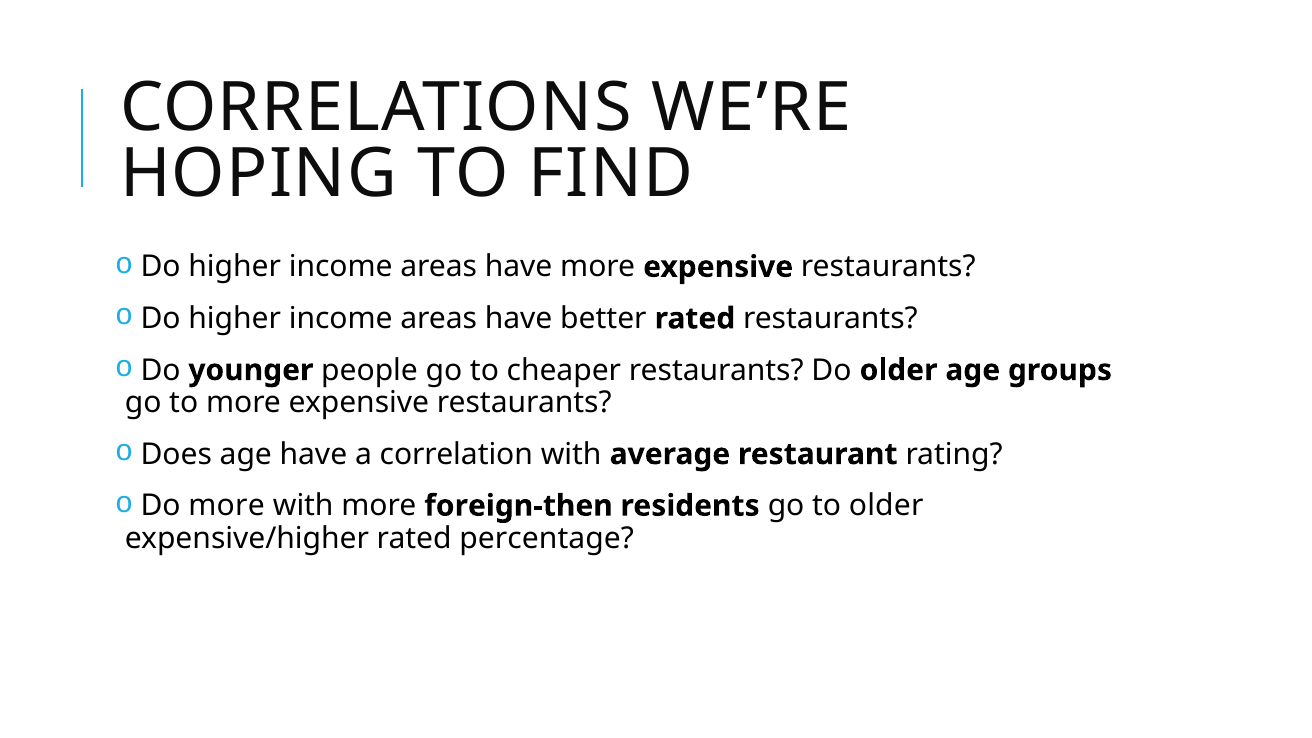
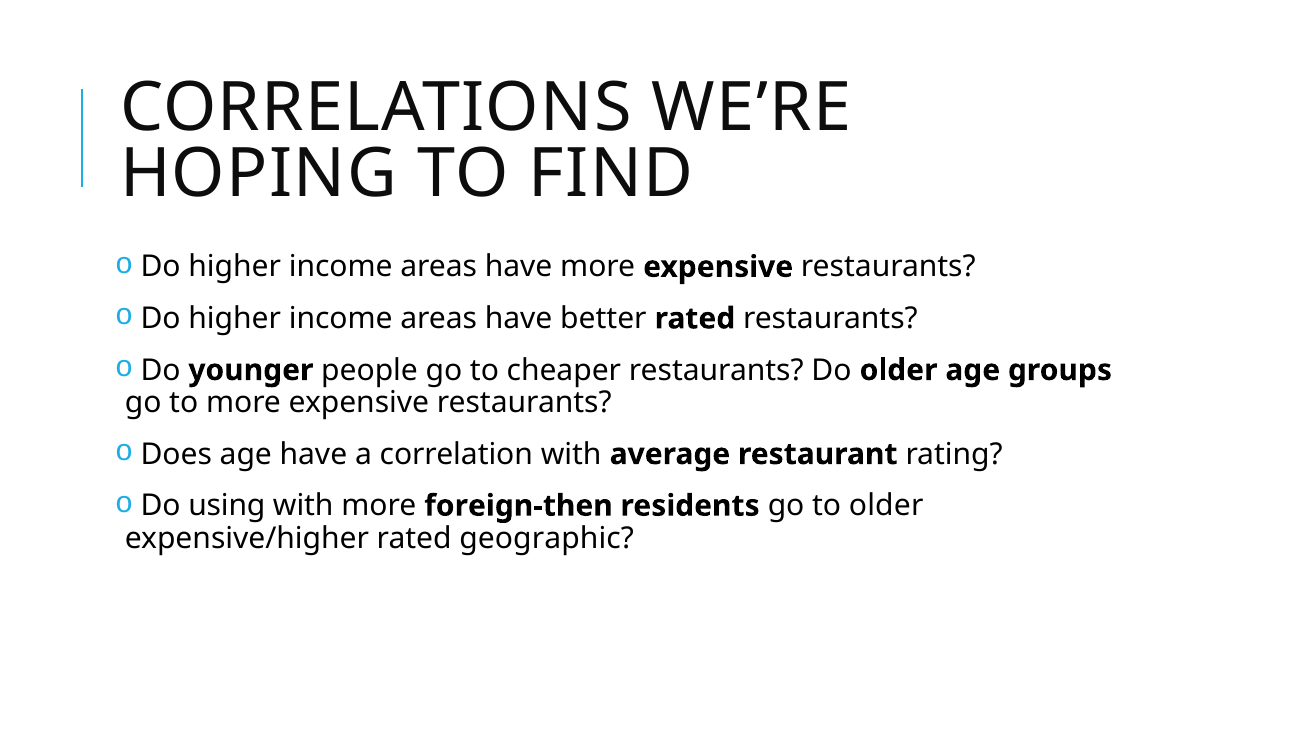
Do more: more -> using (227, 506)
percentage: percentage -> geographic (547, 538)
